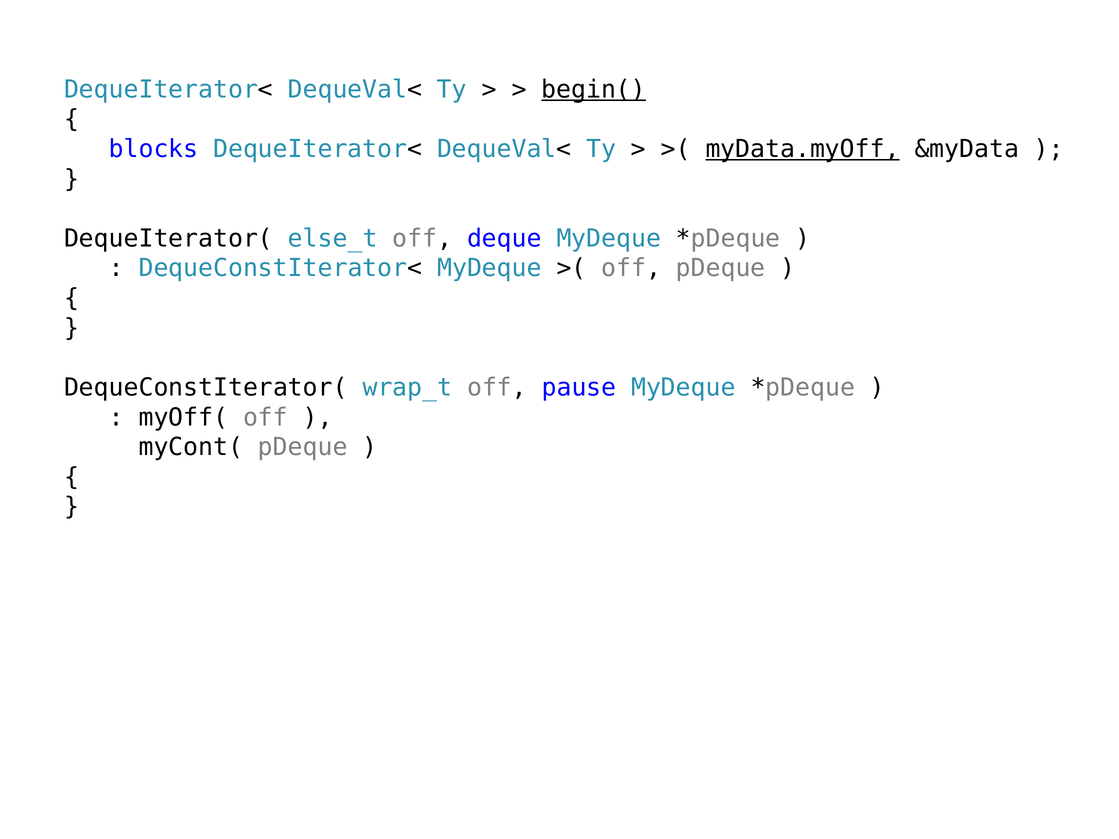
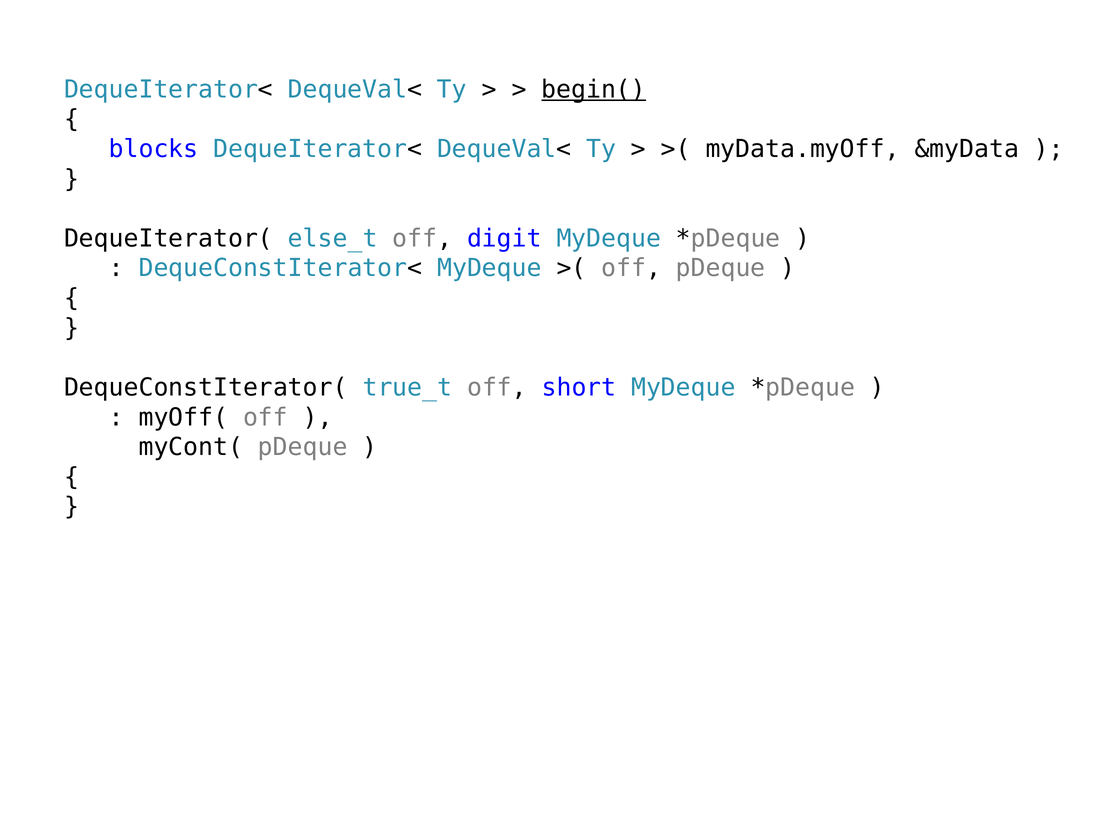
myData.myOff underline: present -> none (803, 149)
deque: deque -> digit (504, 239)
wrap_t: wrap_t -> true_t (407, 388)
pause: pause -> short (579, 388)
